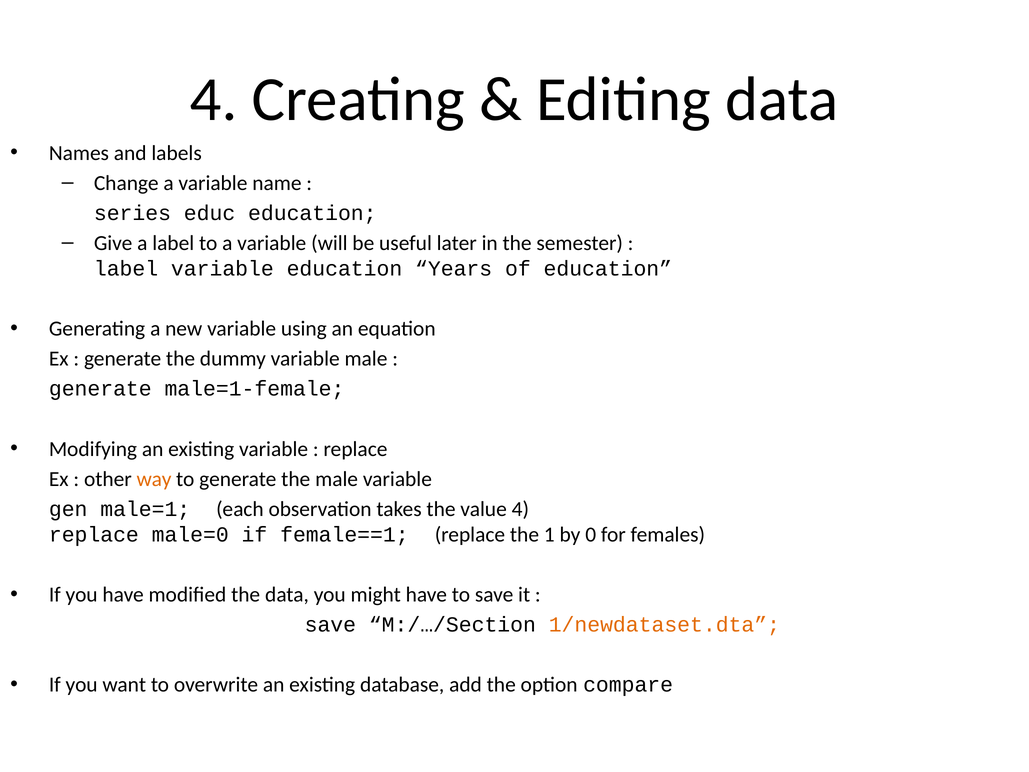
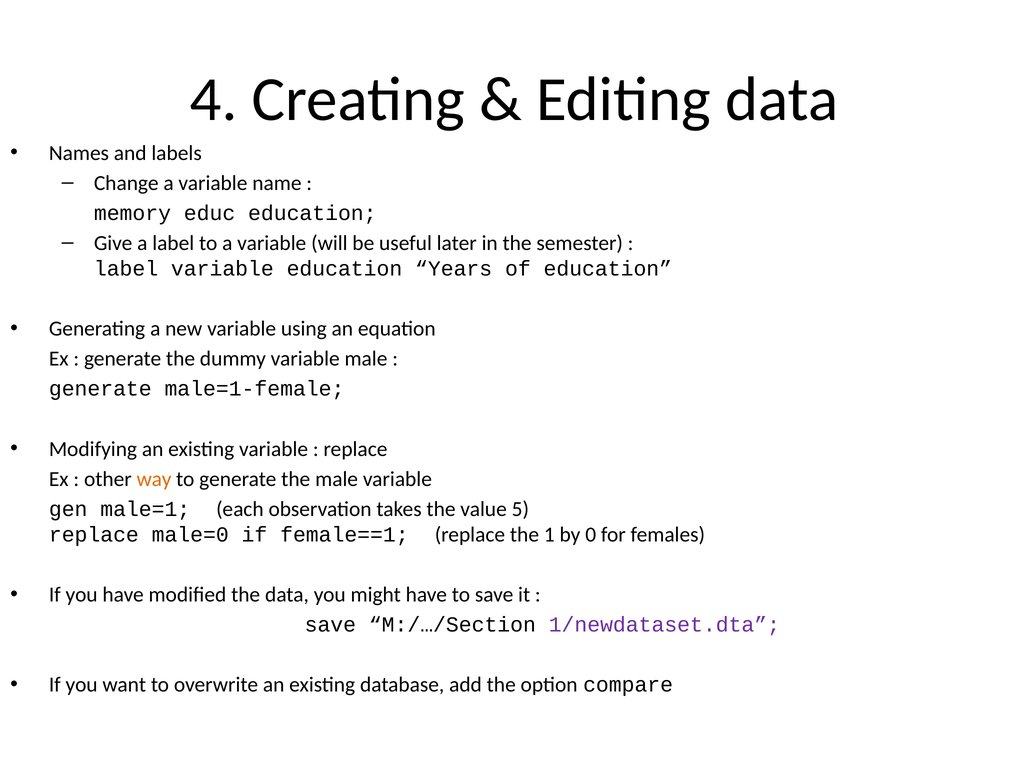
series: series -> memory (132, 213)
value 4: 4 -> 5 (520, 509)
1/newdataset.dta colour: orange -> purple (664, 625)
